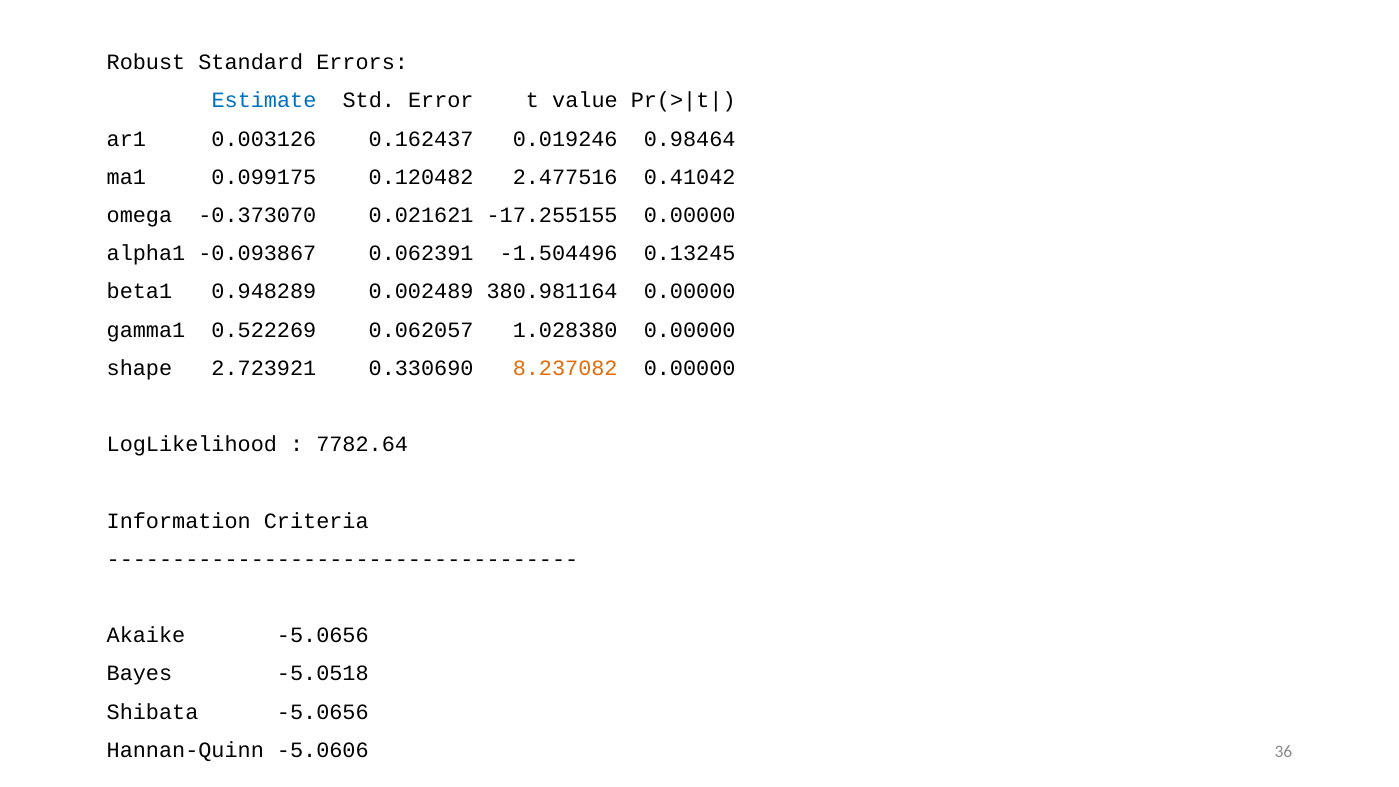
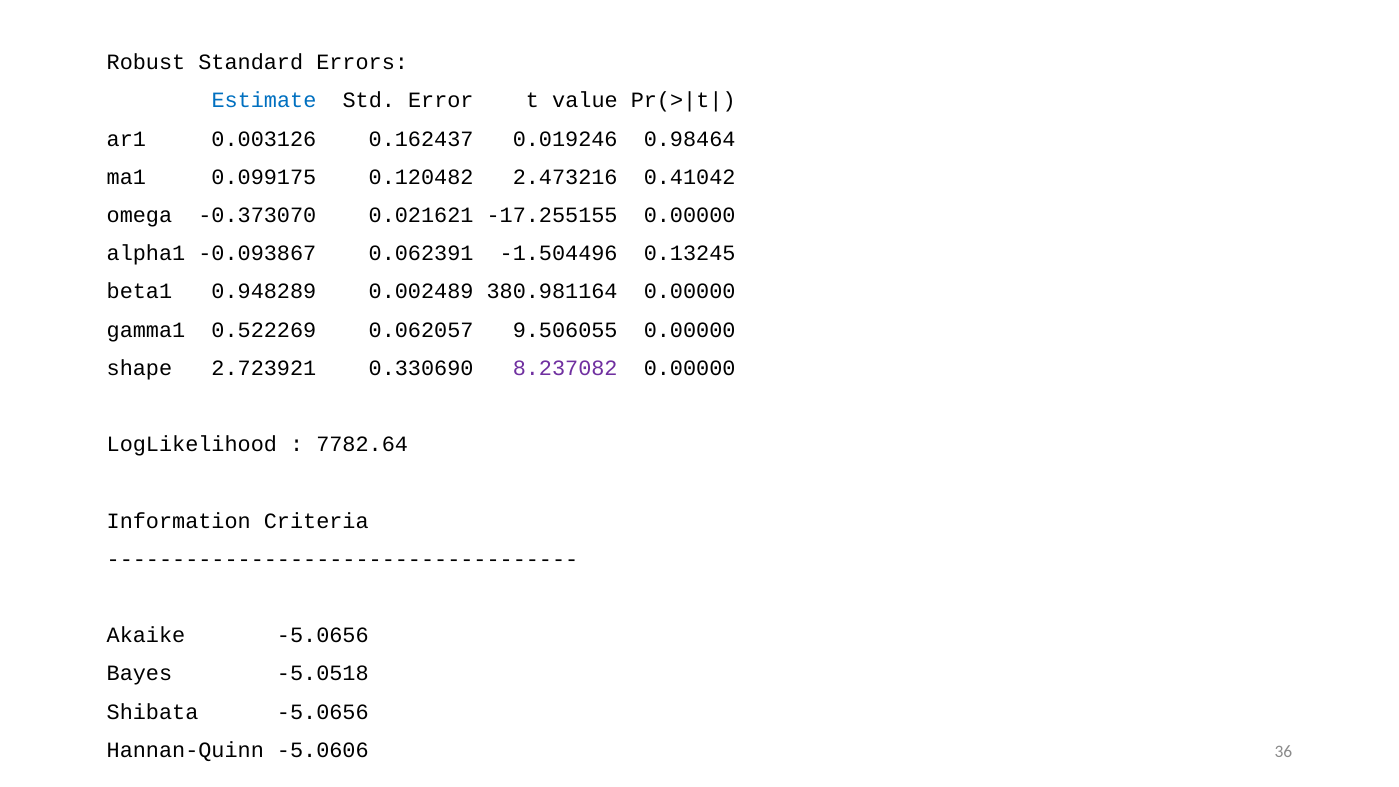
2.477516: 2.477516 -> 2.473216 (565, 177)
1.028380: 1.028380 -> 9.506055 (565, 330)
8.237082 colour: orange -> purple (565, 368)
